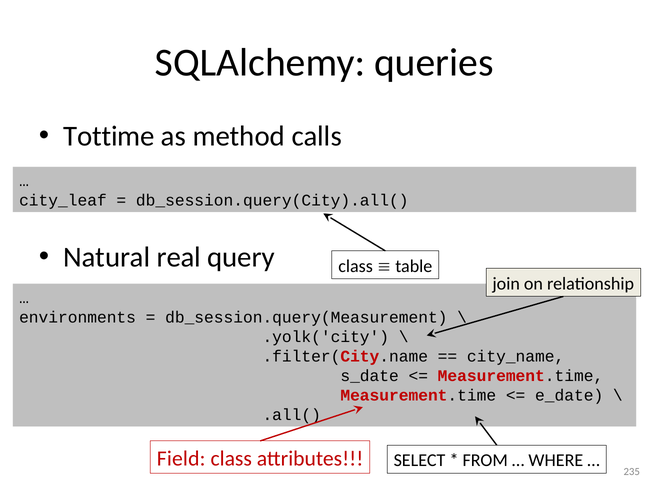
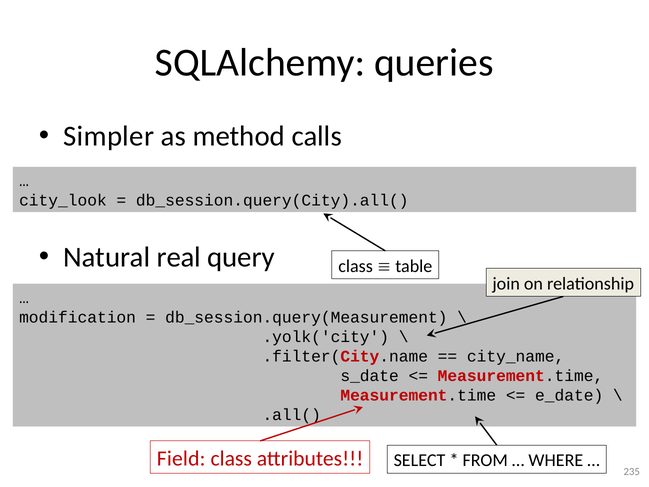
Tottime: Tottime -> Simpler (109, 136)
city_leaf: city_leaf -> city_look (63, 200)
environments: environments -> modification (78, 317)
